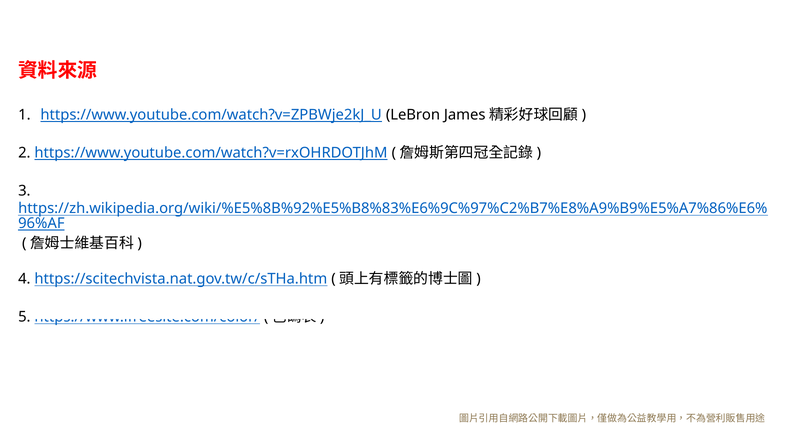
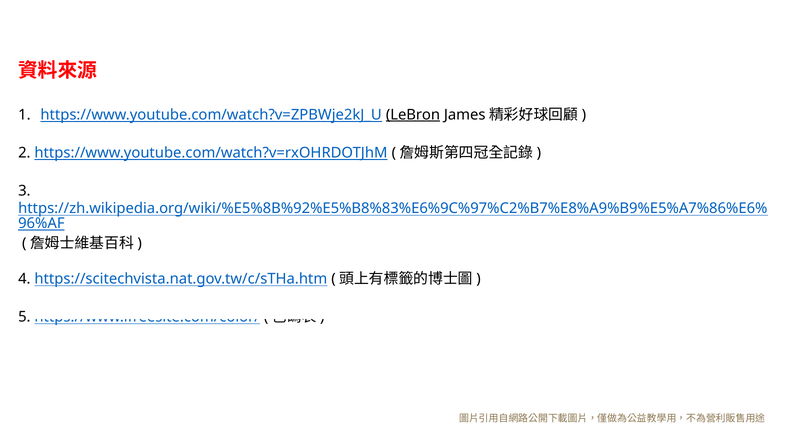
LeBron underline: none -> present (413, 115)
